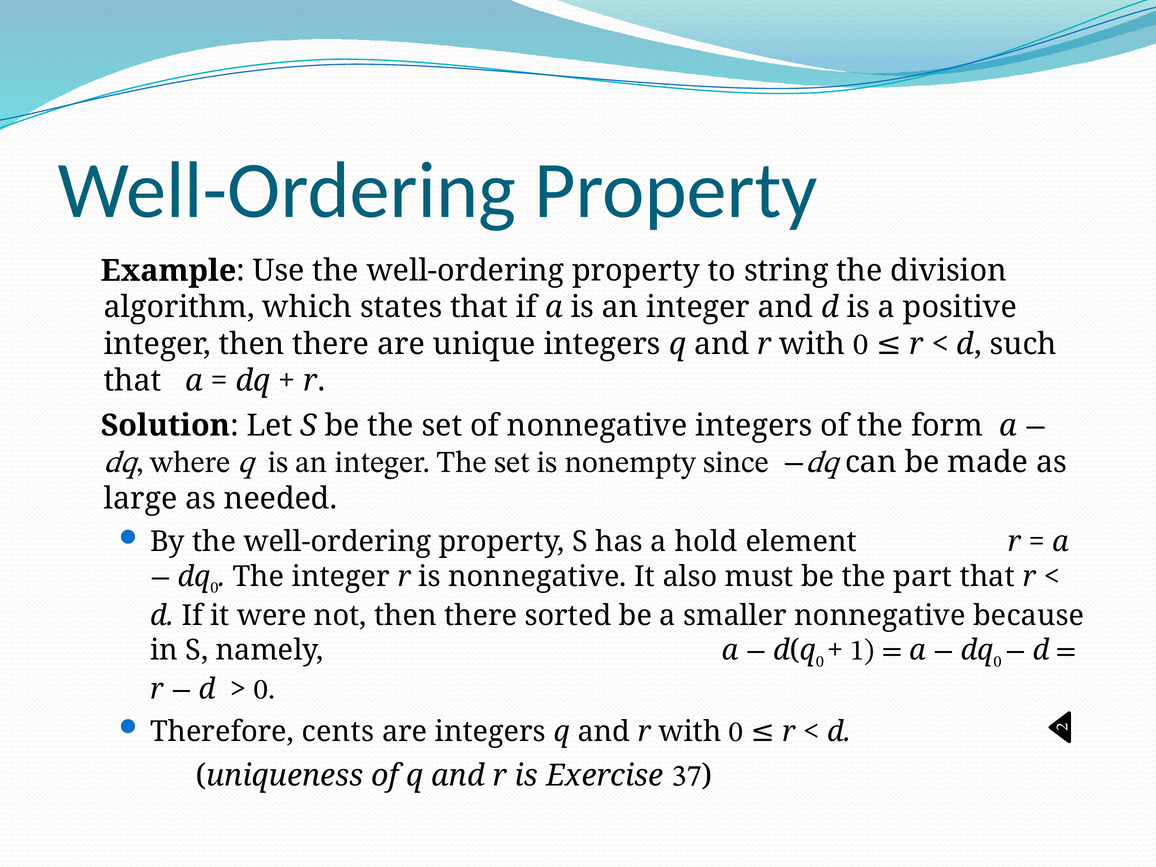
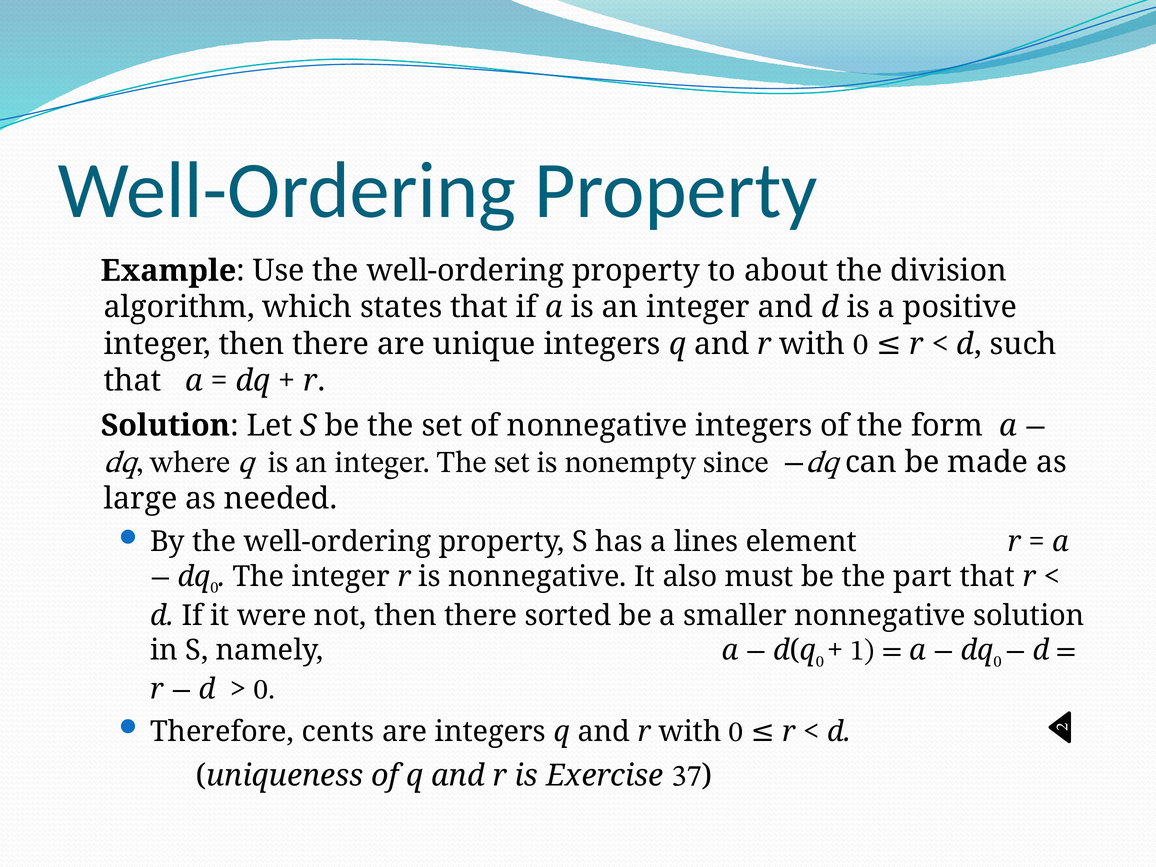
string: string -> about (786, 271)
hold: hold -> lines (706, 542)
nonnegative because: because -> solution (1029, 616)
